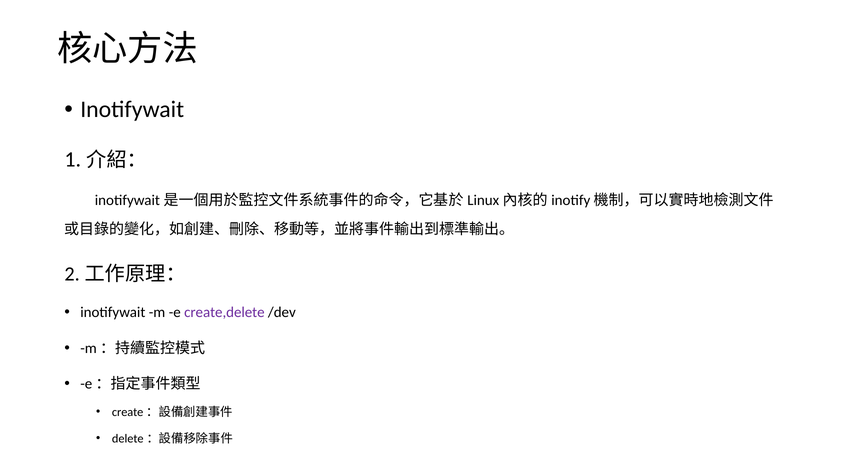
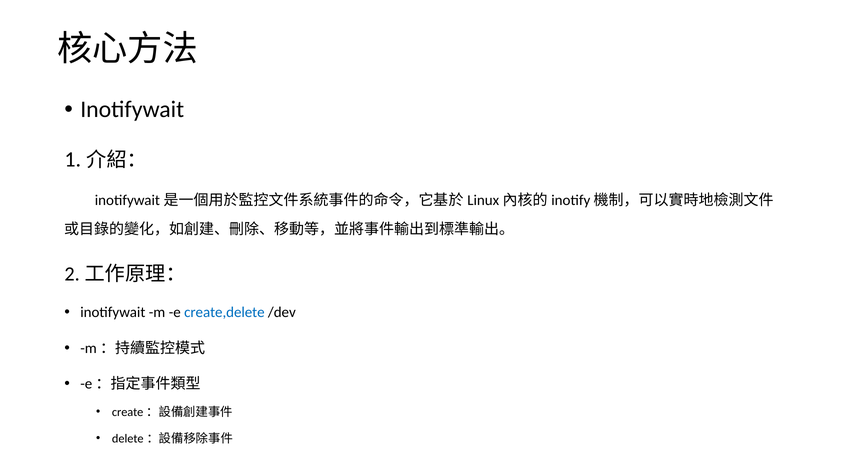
create,delete colour: purple -> blue (224, 313)
